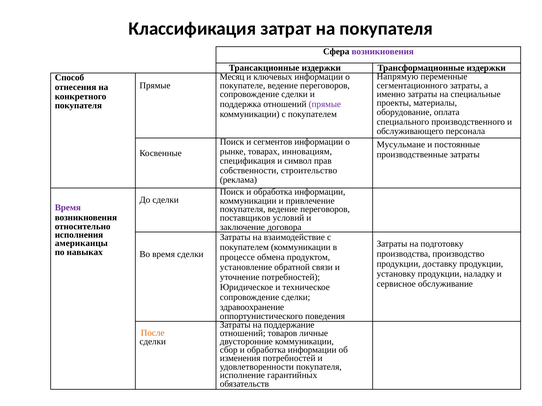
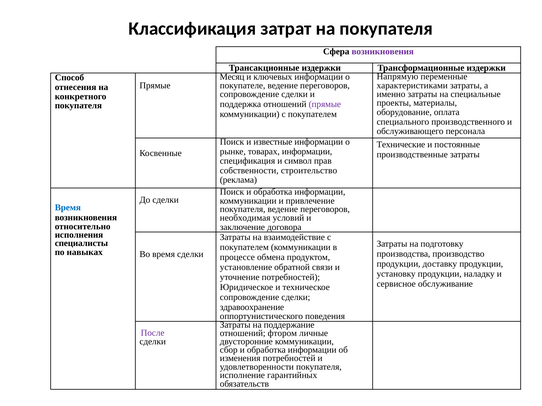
сегментационного: сегментационного -> характеристиками (412, 85)
сегментов: сегментов -> известные (273, 142)
Мусульмане: Мусульмане -> Технические (401, 145)
товарах инновациям: инновациям -> информации (307, 152)
Время colour: purple -> blue (68, 208)
поставщиков: поставщиков -> необходимая (245, 218)
американцы: американцы -> специалисты (81, 243)
После colour: orange -> purple (153, 333)
товаров: товаров -> фтором (282, 334)
